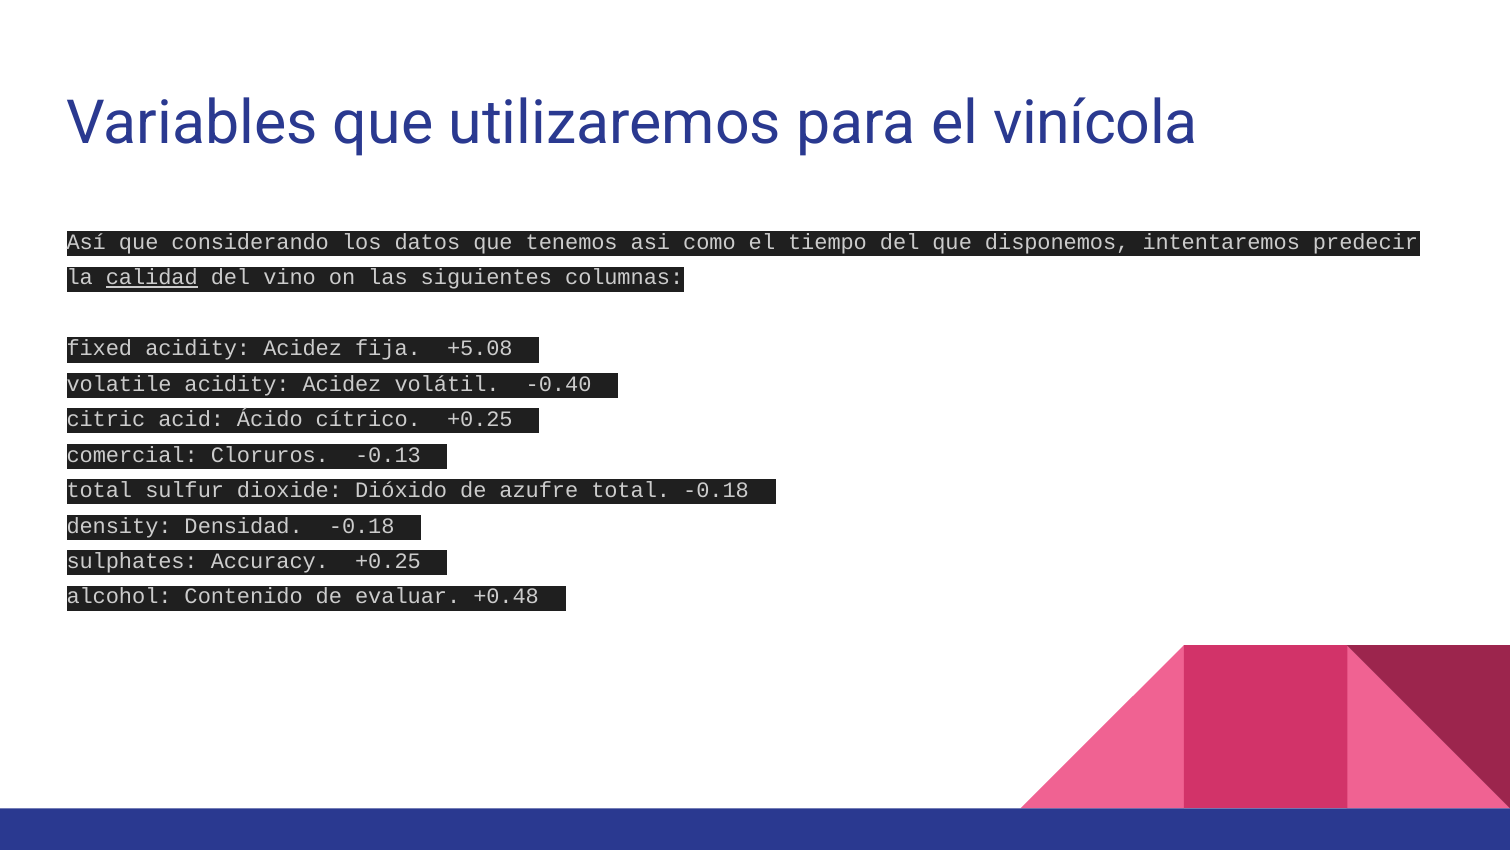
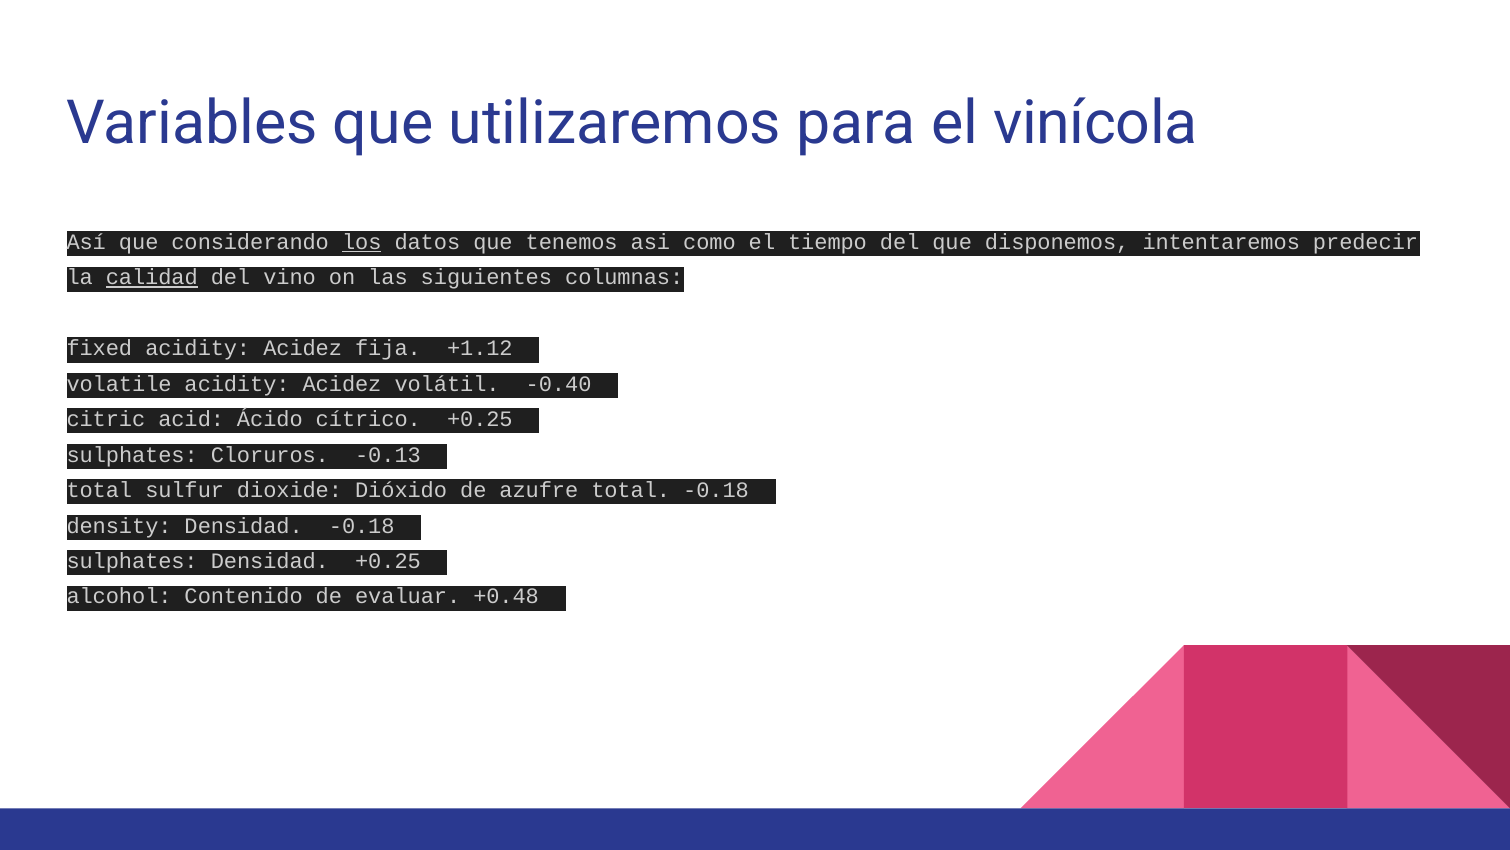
los underline: none -> present (362, 242)
+5.08: +5.08 -> +1.12 (480, 348)
comercial: comercial -> sulphates (132, 455)
sulphates Accuracy: Accuracy -> Densidad (270, 561)
